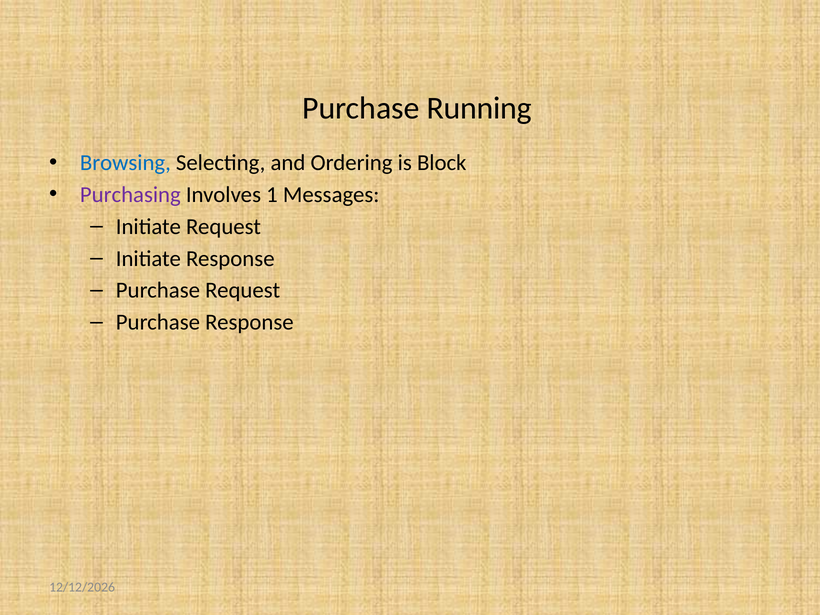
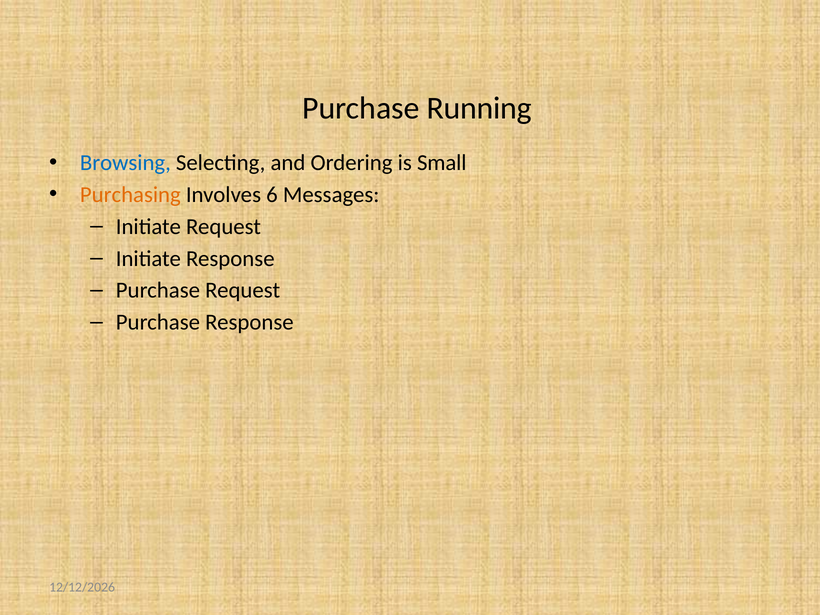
Block: Block -> Small (442, 163)
Purchasing colour: purple -> orange (130, 195)
1: 1 -> 6 (272, 195)
